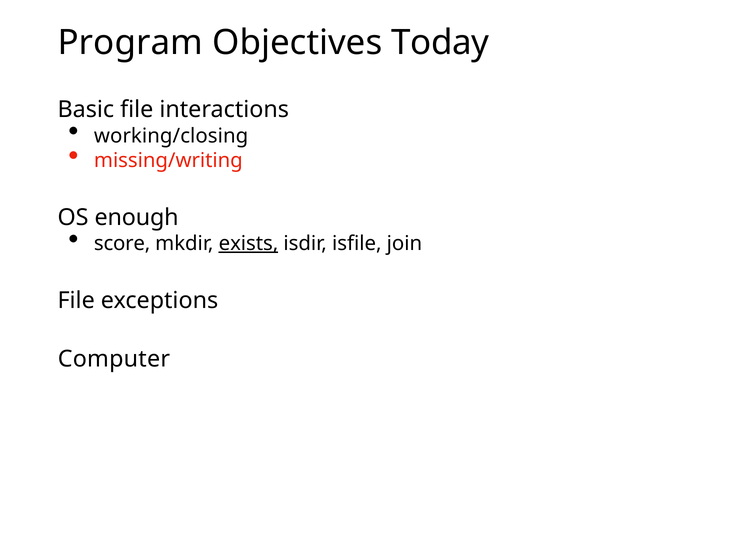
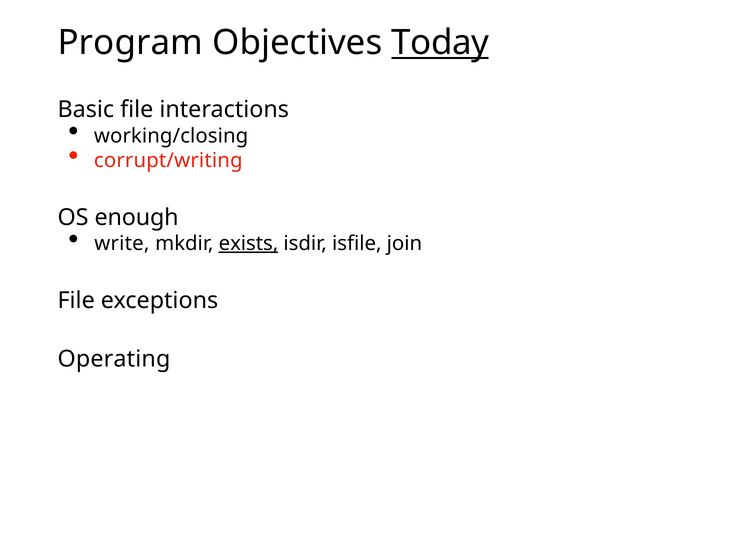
Today underline: none -> present (440, 43)
missing/writing: missing/writing -> corrupt/writing (168, 160)
score: score -> write (122, 243)
Computer: Computer -> Operating (114, 359)
